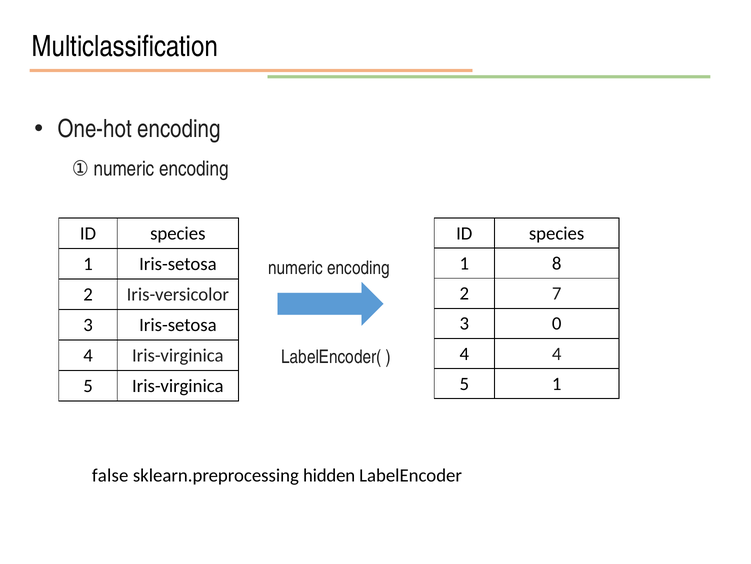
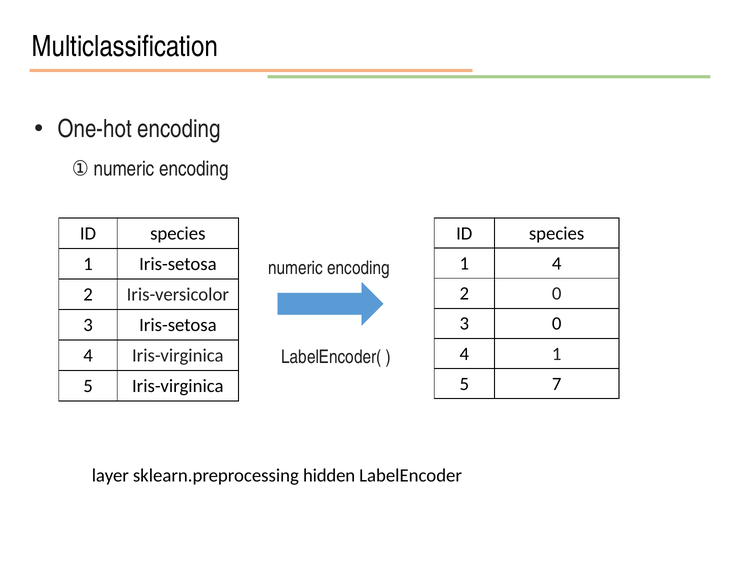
1 8: 8 -> 4 (557, 263)
2 7: 7 -> 0 (557, 293)
4 4: 4 -> 1 (557, 353)
5 1: 1 -> 7 (557, 383)
false: false -> layer (110, 475)
